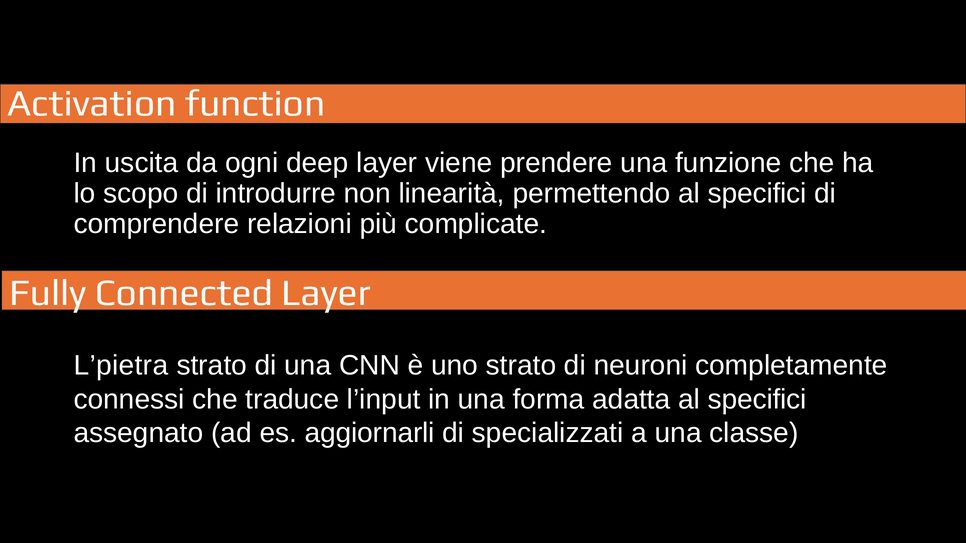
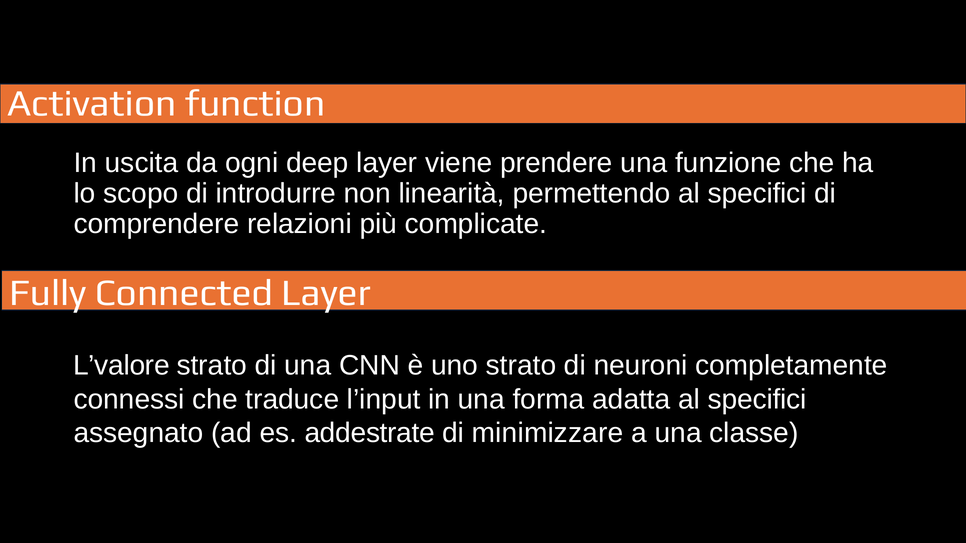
L’pietra: L’pietra -> L’valore (121, 366)
aggiornarli: aggiornarli -> addestrate (370, 433)
specializzati: specializzati -> minimizzare (548, 433)
